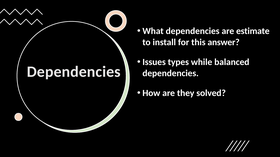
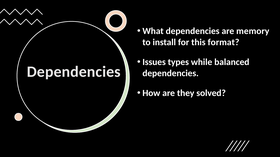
estimate: estimate -> memory (253, 31)
answer: answer -> format (223, 42)
